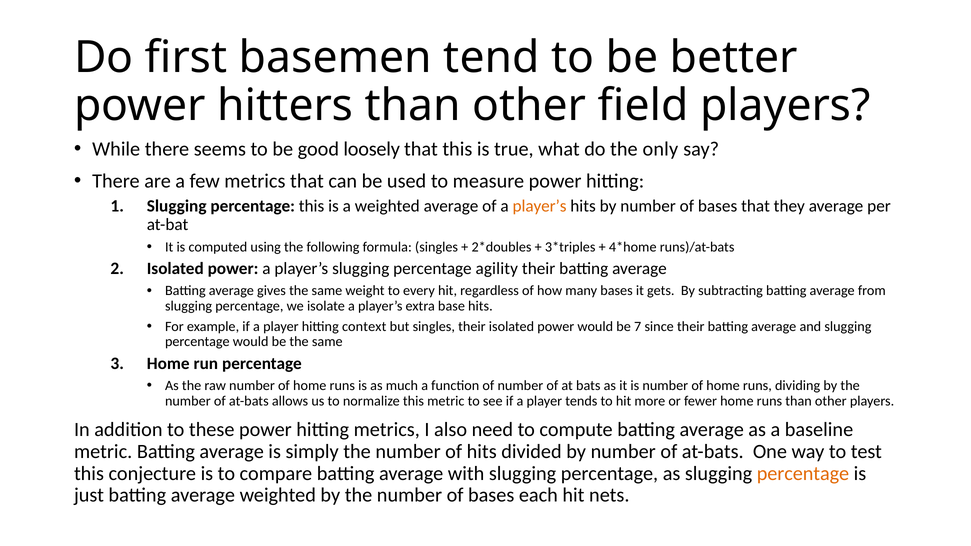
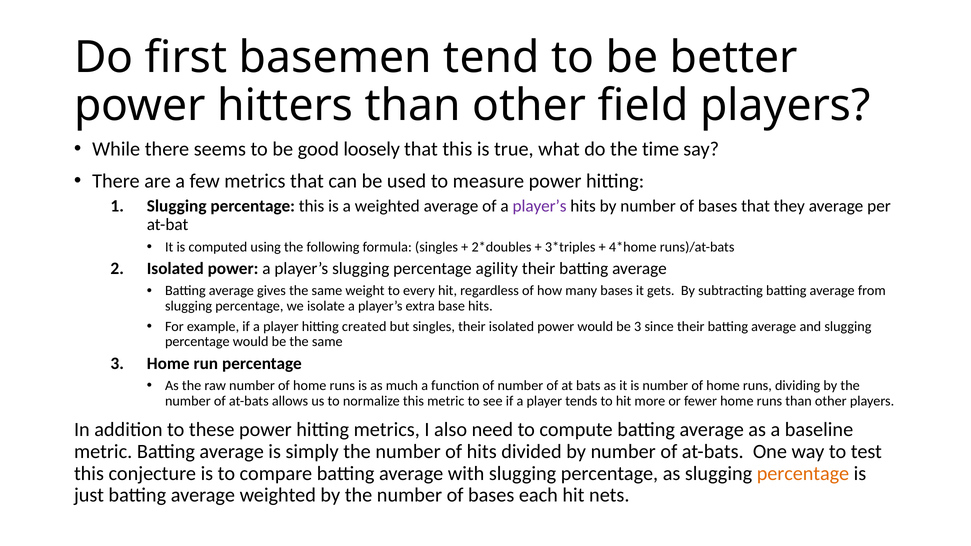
only: only -> time (661, 149)
player’s colour: orange -> purple (540, 206)
context: context -> created (364, 327)
be 7: 7 -> 3 (638, 327)
